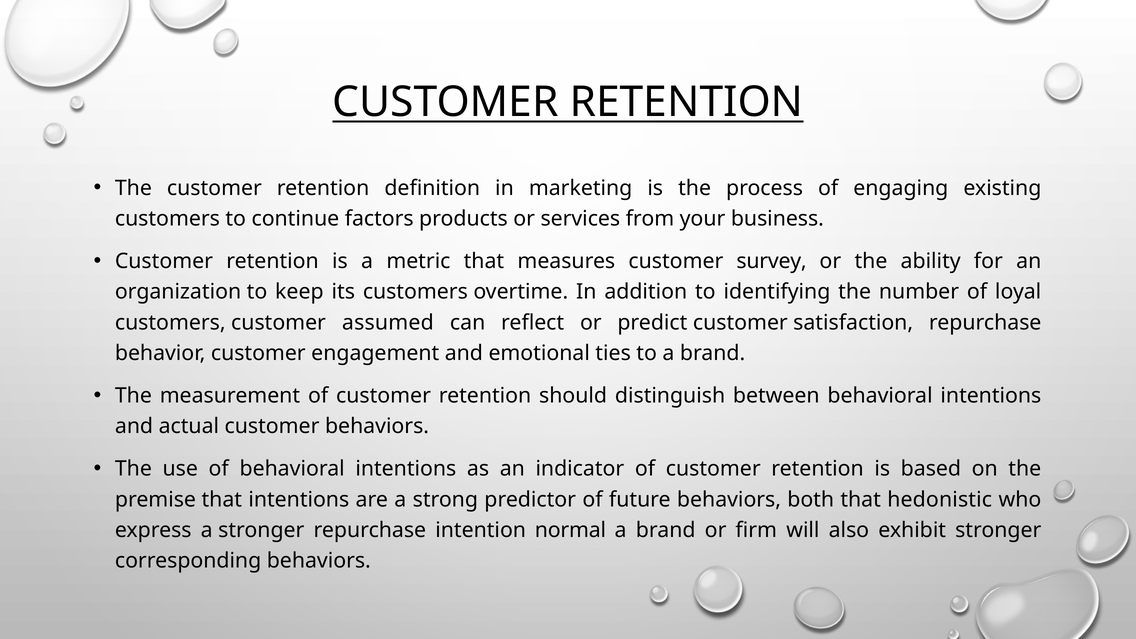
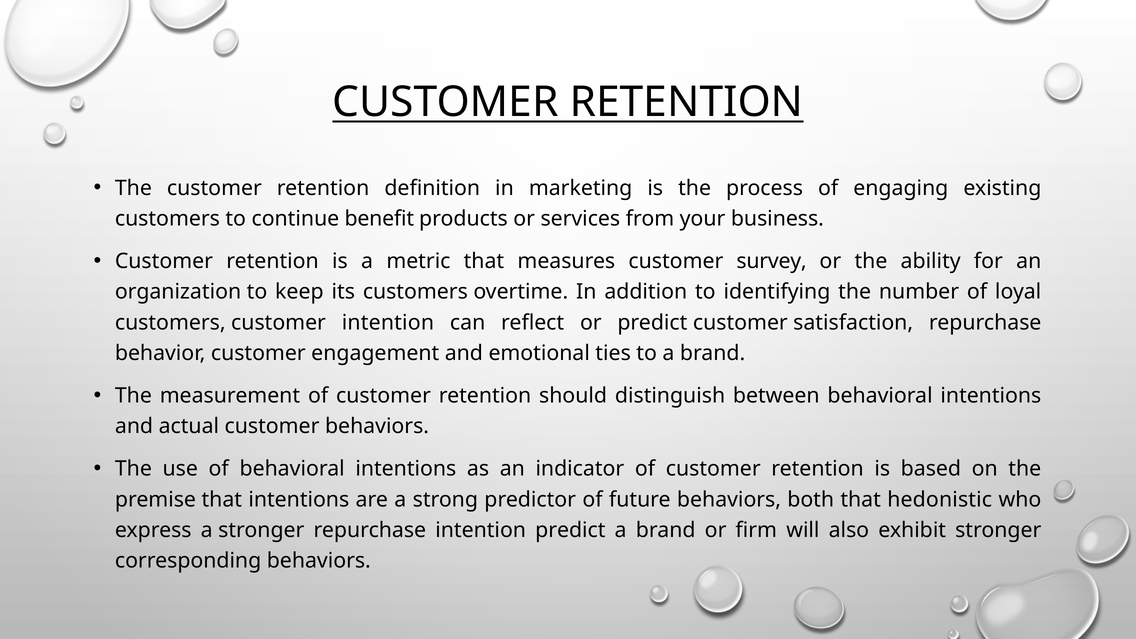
factors: factors -> benefit (379, 219)
customer assumed: assumed -> intention (388, 322)
intention normal: normal -> predict (570, 530)
